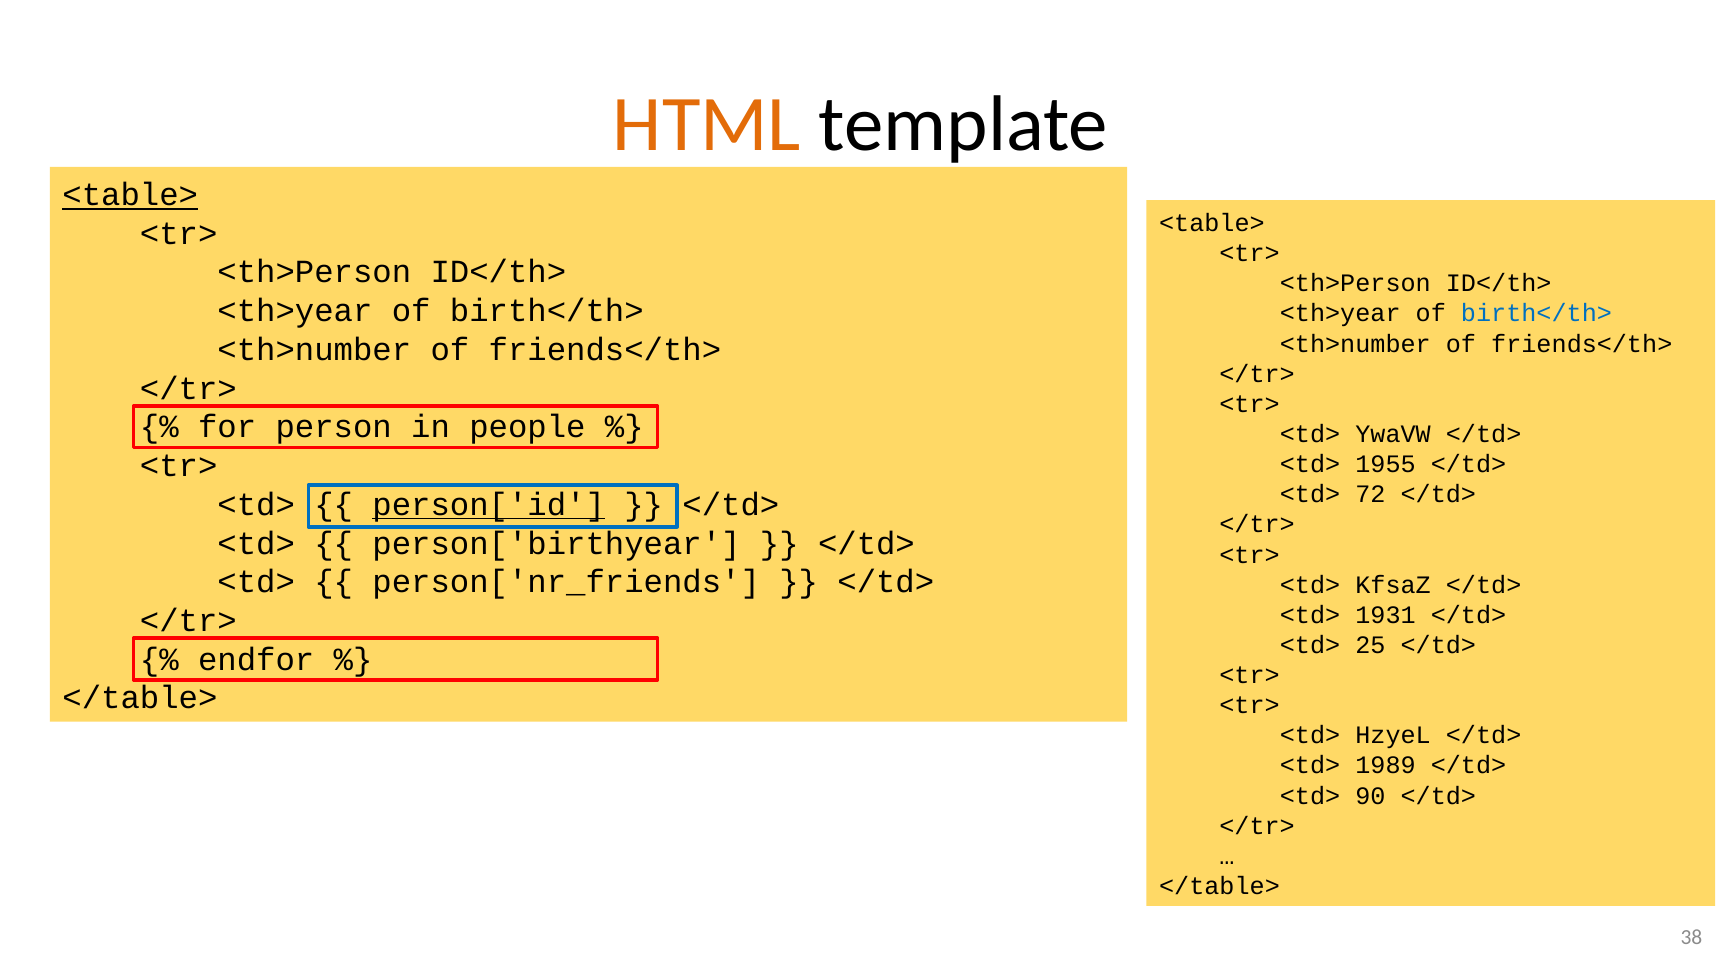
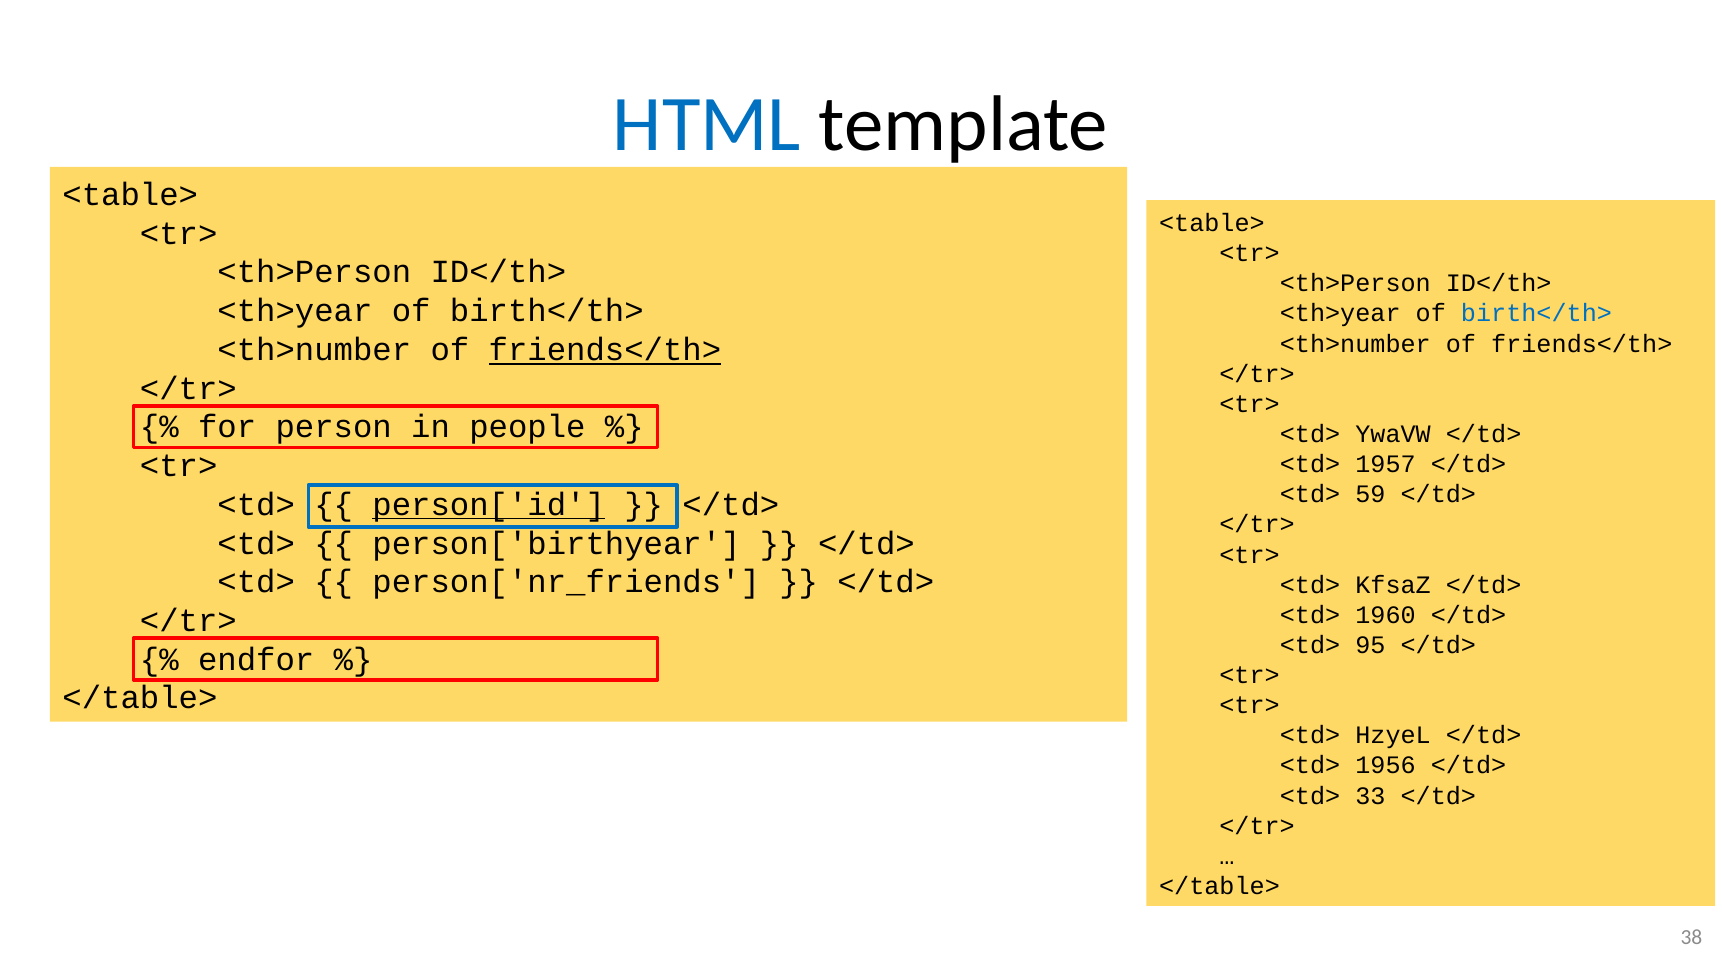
HTML colour: orange -> blue (707, 125)
<table> underline: present -> none (130, 195)
friends</th> underline: none -> present (605, 350)
1955: 1955 -> 1957 (1386, 465)
72: 72 -> 59 (1370, 495)
1931: 1931 -> 1960 (1386, 615)
25: 25 -> 95 (1370, 646)
1989: 1989 -> 1956 (1386, 766)
90: 90 -> 33 (1370, 796)
